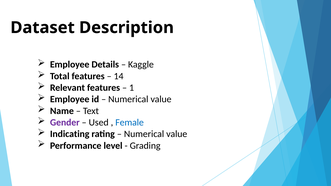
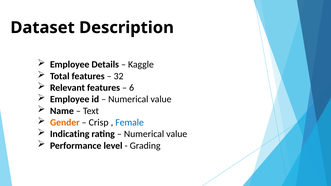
14: 14 -> 32 (119, 76)
1: 1 -> 6 (132, 88)
Gender colour: purple -> orange (65, 123)
Used: Used -> Crisp (99, 123)
